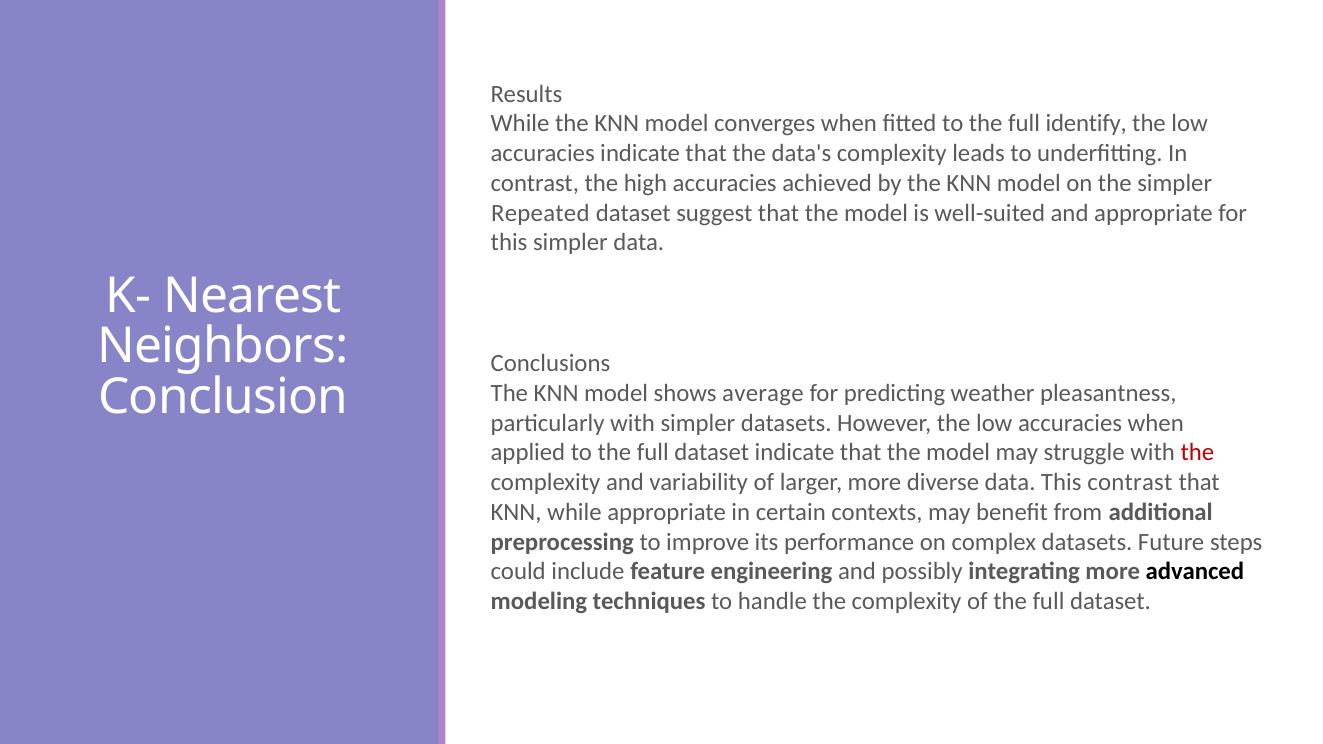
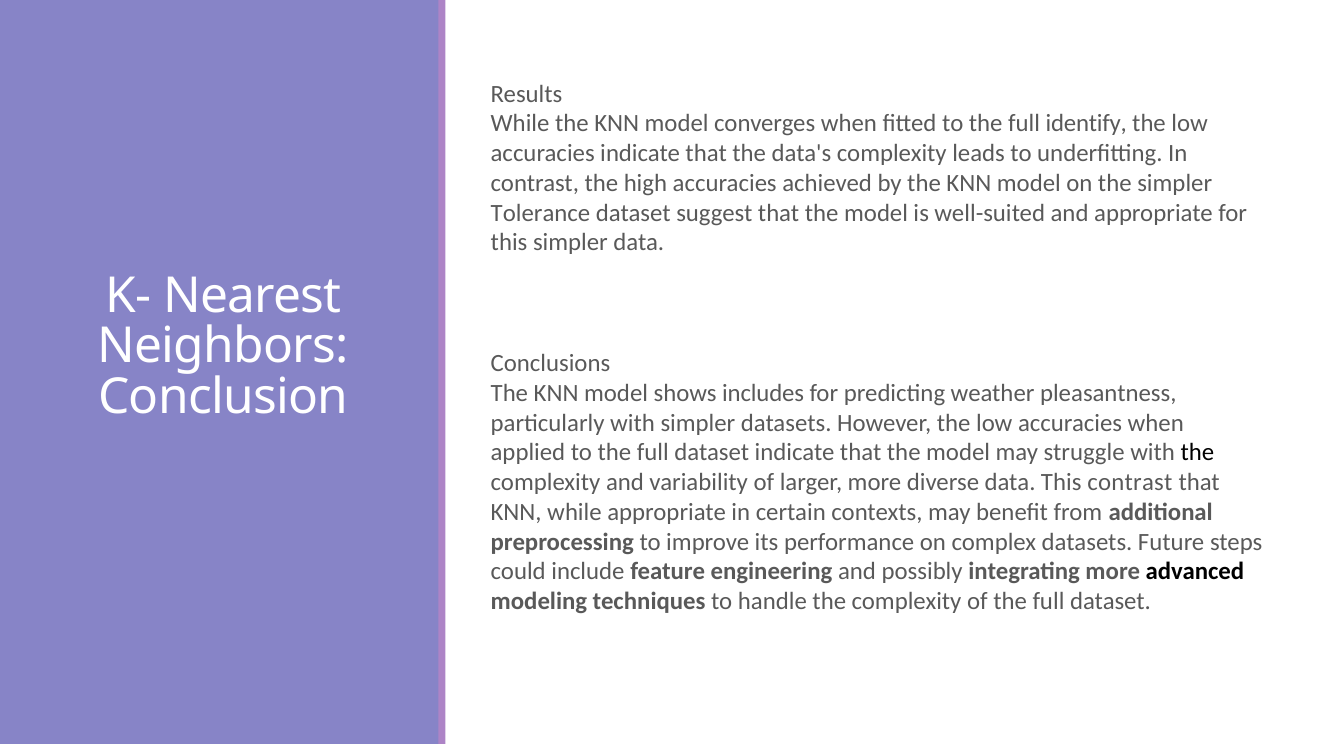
Repeated: Repeated -> Tolerance (540, 213)
average: average -> includes (763, 393)
the colour: red -> black (1197, 453)
